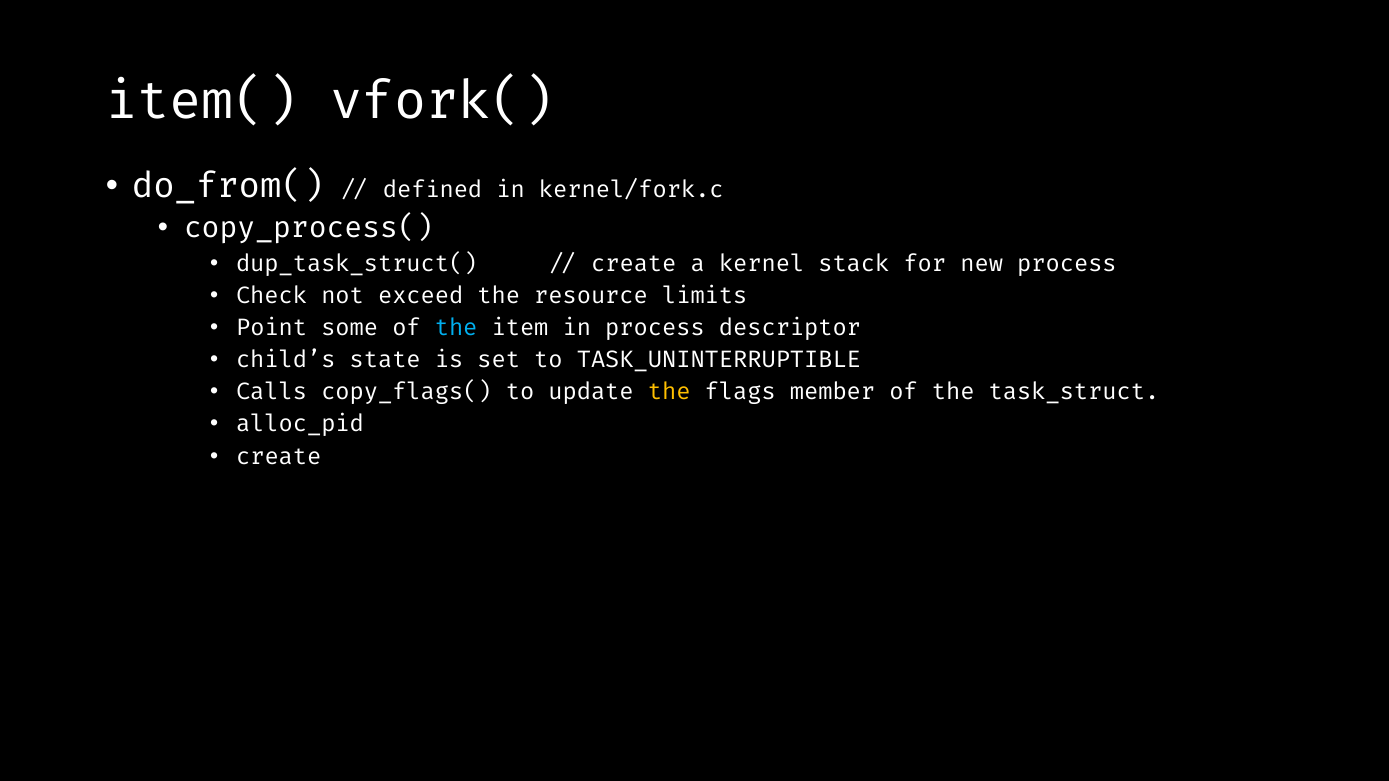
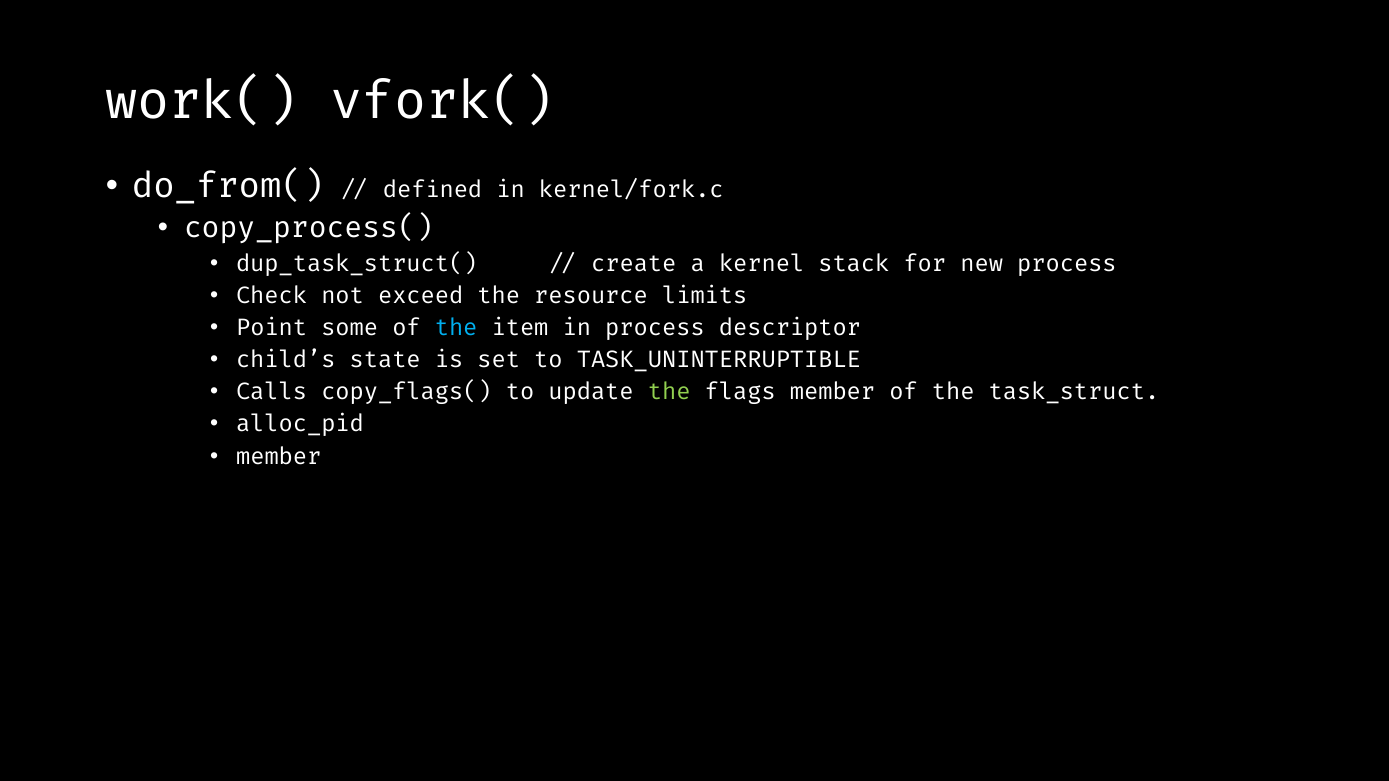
item(: item( -> work( (202, 102)
the colour: yellow -> light green (669, 392)
create: create -> member (279, 457)
